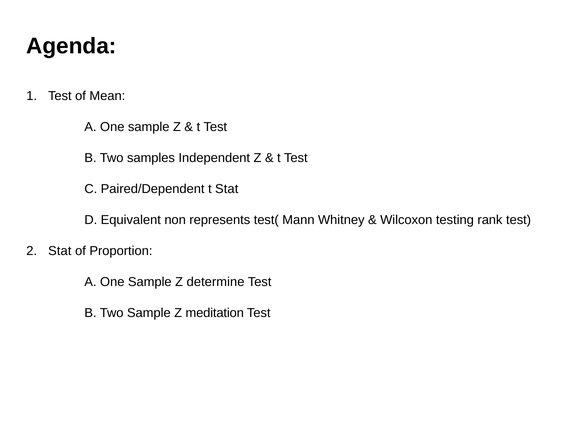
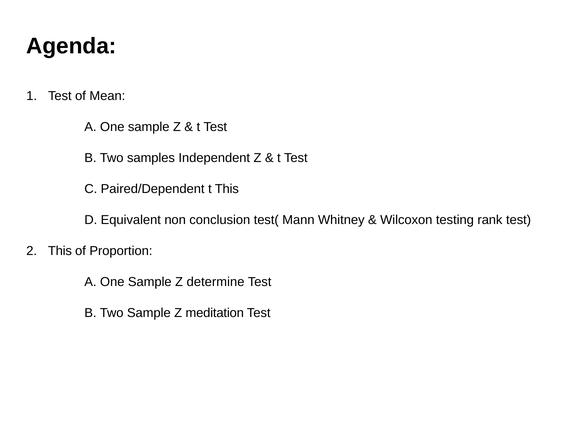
t Stat: Stat -> This (227, 189)
represents: represents -> conclusion (220, 220)
Stat: Stat -> This (60, 251)
